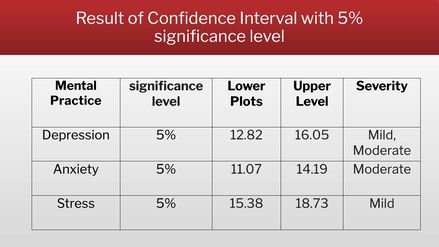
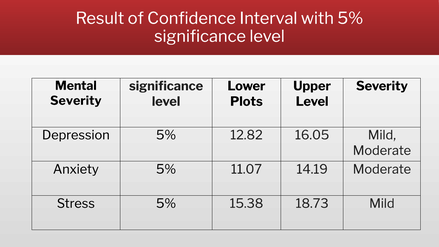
Practice: Practice -> Severity (76, 101)
